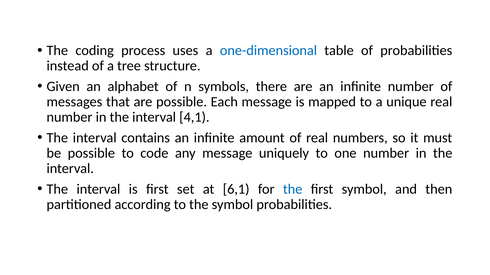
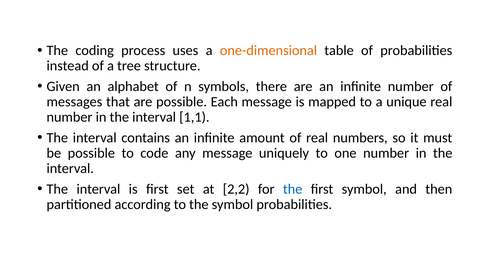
one-dimensional colour: blue -> orange (268, 51)
4,1: 4,1 -> 1,1 (194, 117)
6,1: 6,1 -> 2,2 (236, 189)
